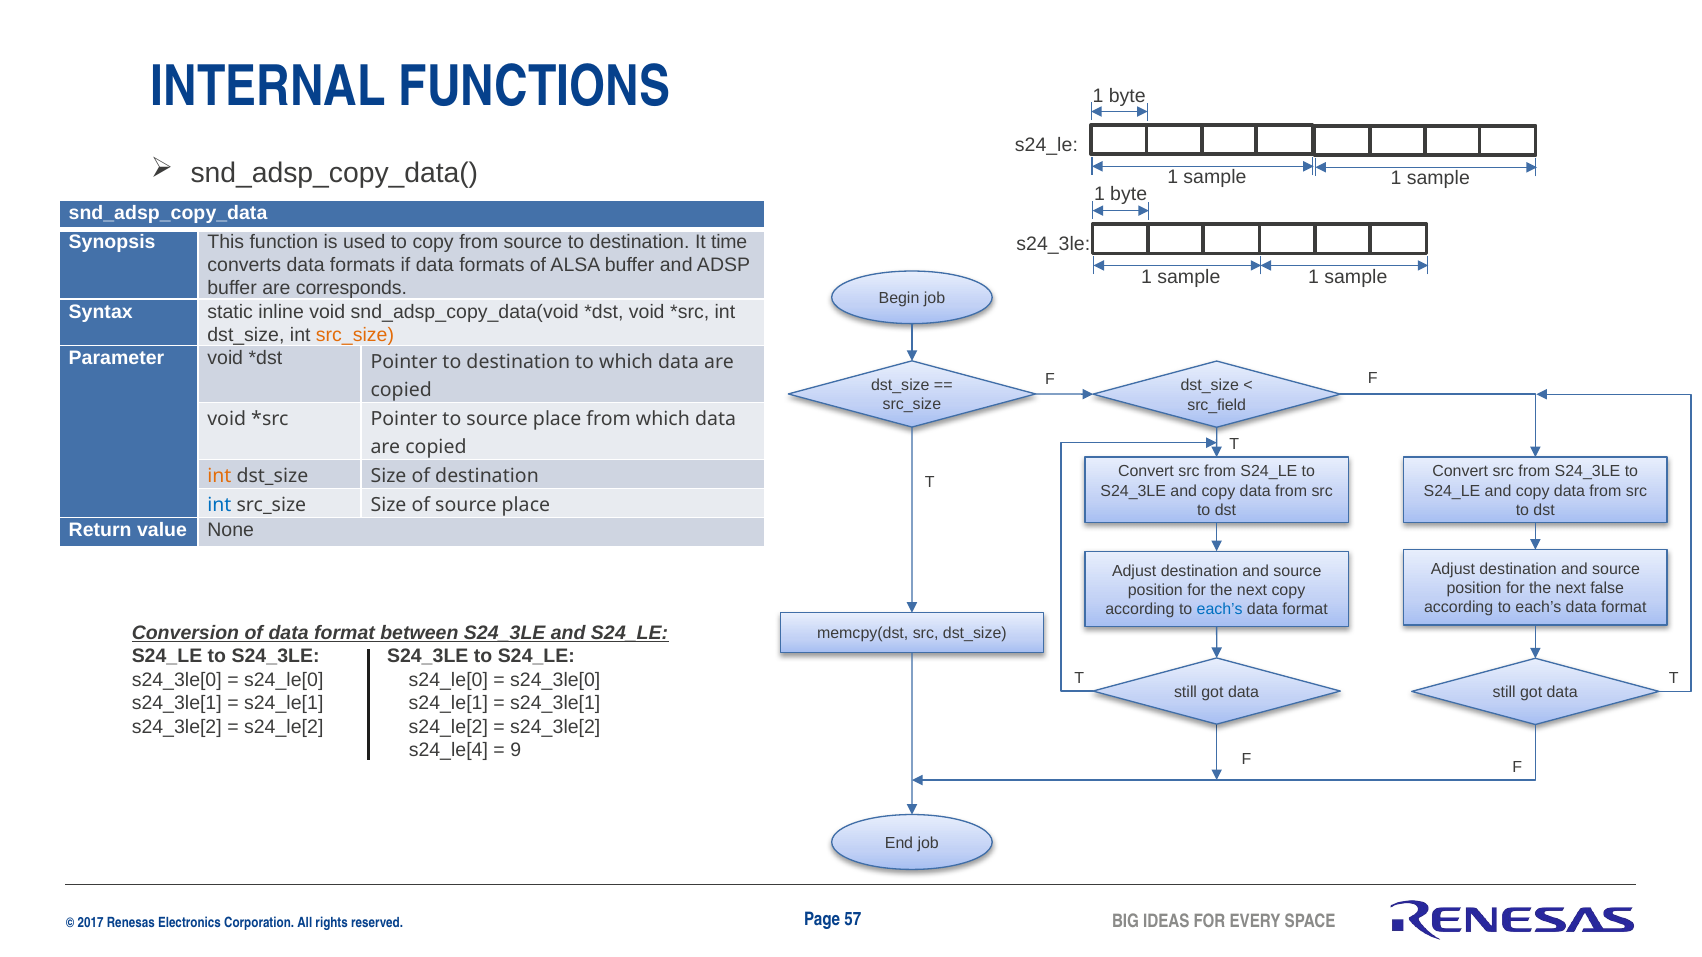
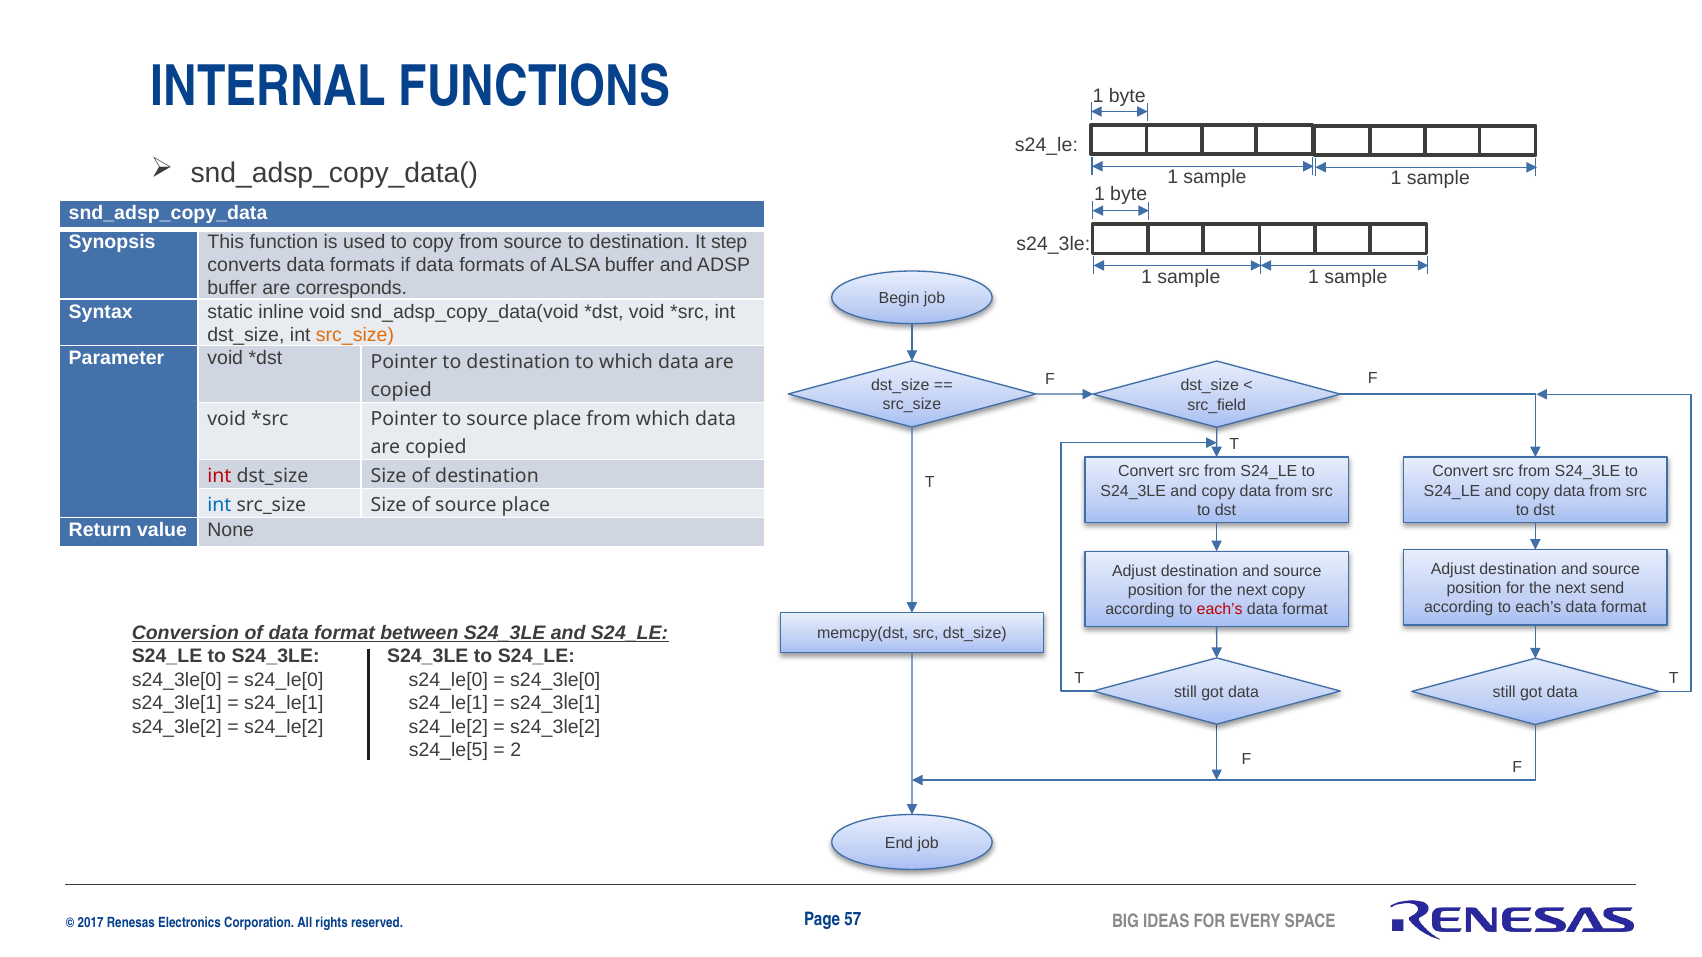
time: time -> step (729, 242)
int colour: orange -> red (219, 476)
false: false -> send (1607, 589)
each’s colour: blue -> red (1220, 609)
s24_le[4: s24_le[4 -> s24_le[5 (448, 750)
9: 9 -> 2 (516, 750)
